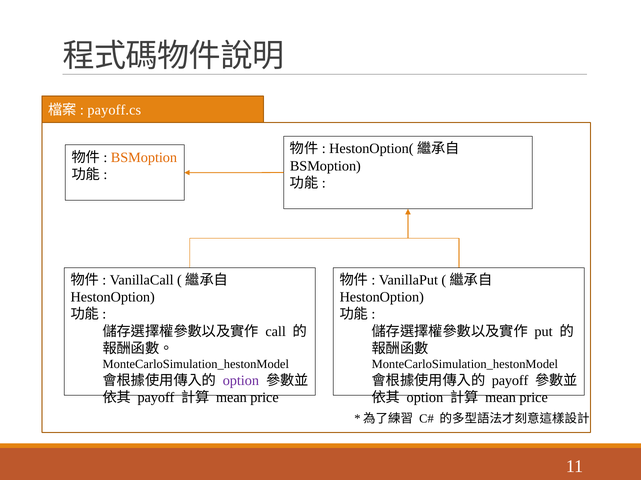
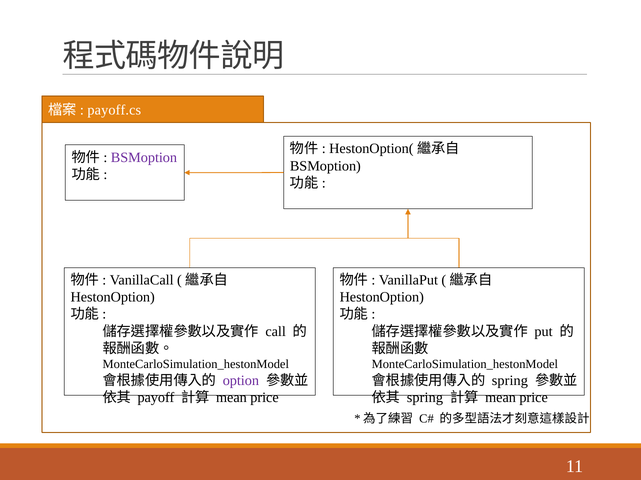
BSMoption colour: orange -> purple (144, 158)
payoff: payoff -> spring (510, 381)
option: option -> spring (425, 398)
